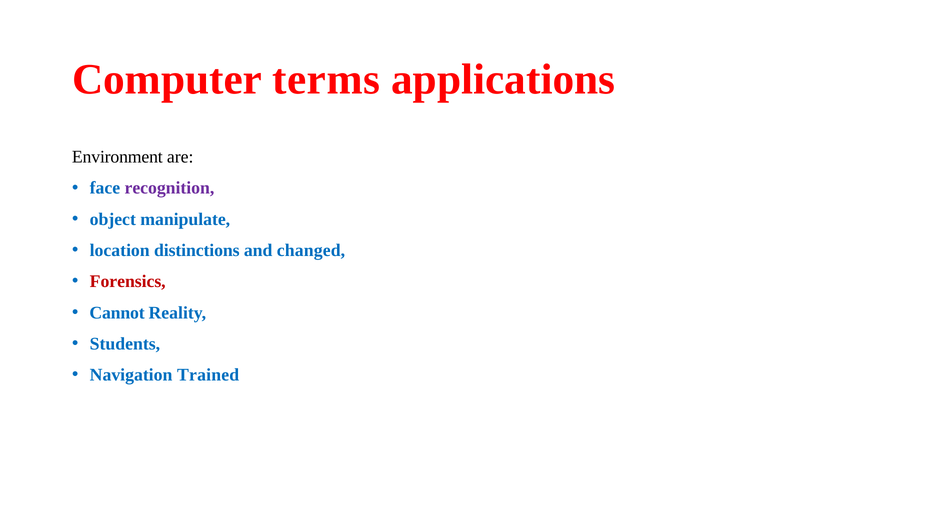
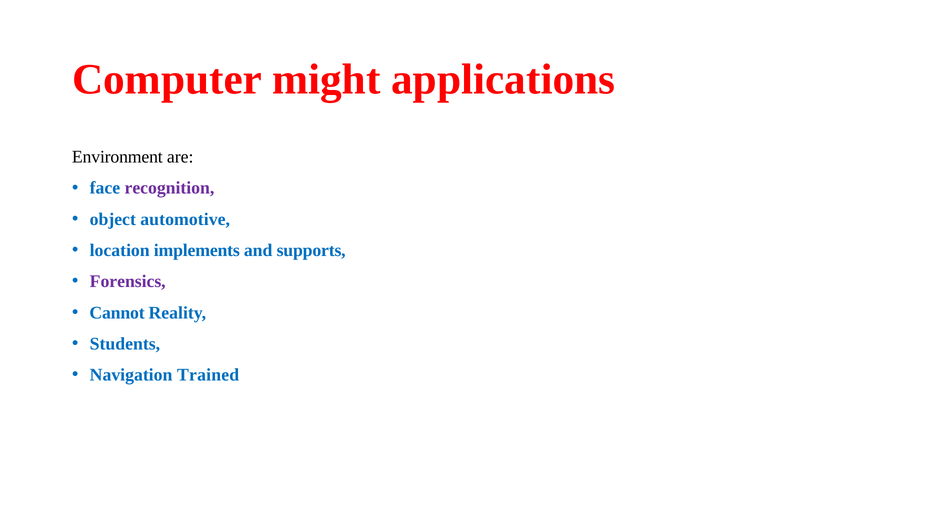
terms: terms -> might (326, 79)
manipulate: manipulate -> automotive (185, 219)
distinctions: distinctions -> implements (197, 250)
changed: changed -> supports (311, 250)
Forensics colour: red -> purple (128, 282)
